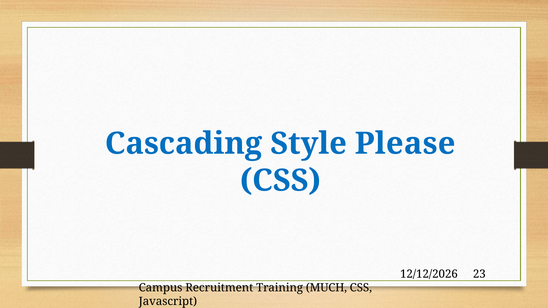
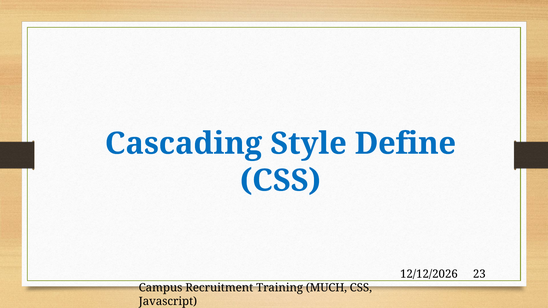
Please: Please -> Define (405, 144)
